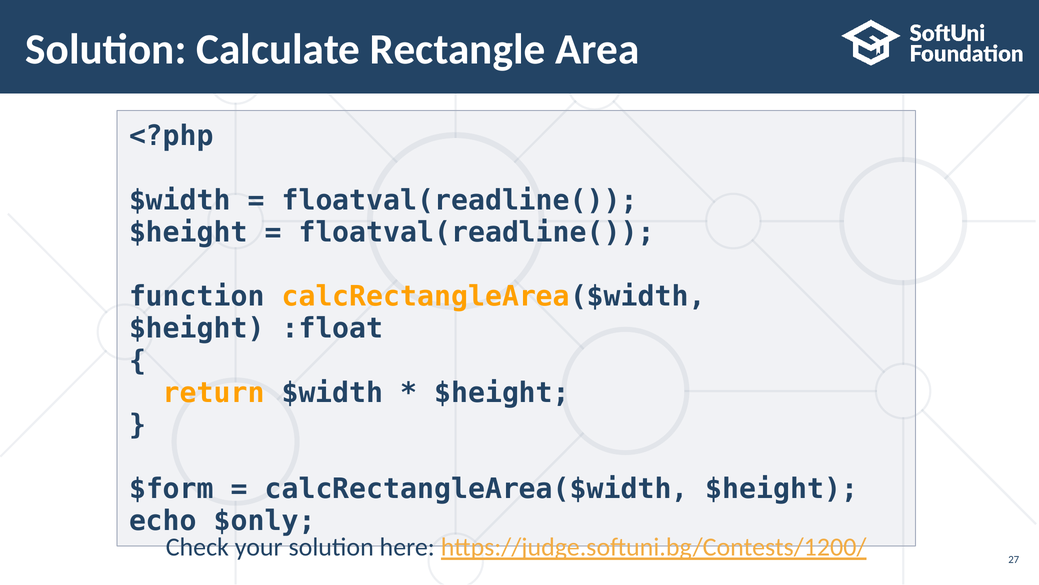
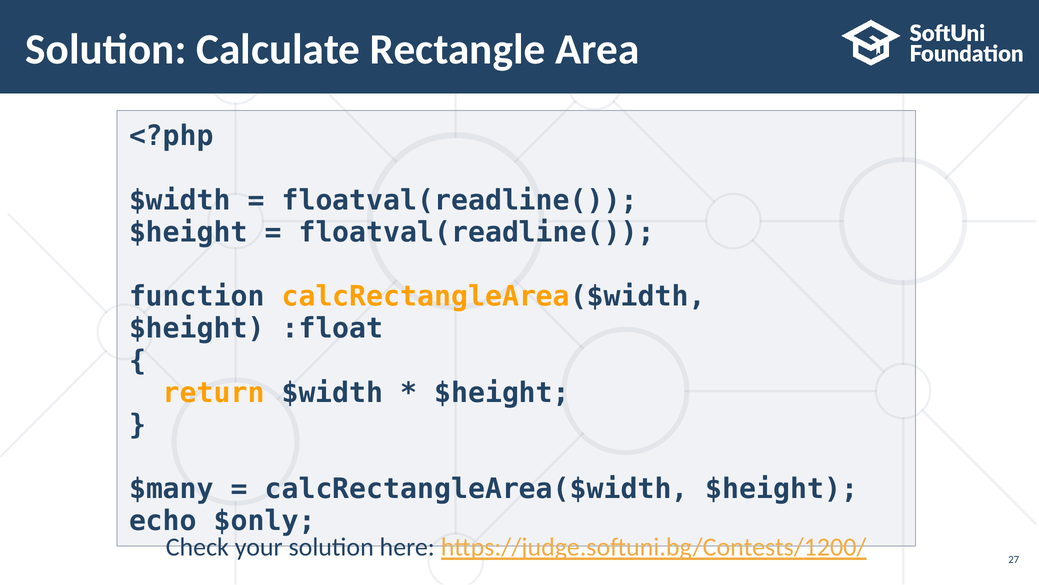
$form: $form -> $many (171, 489)
